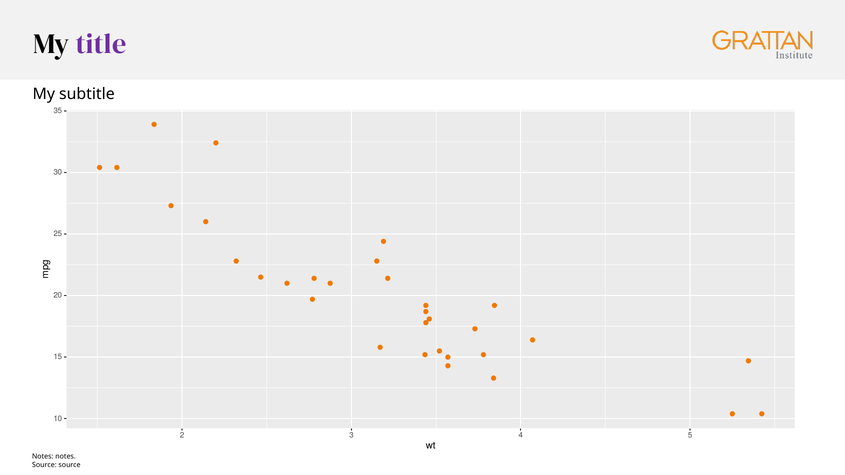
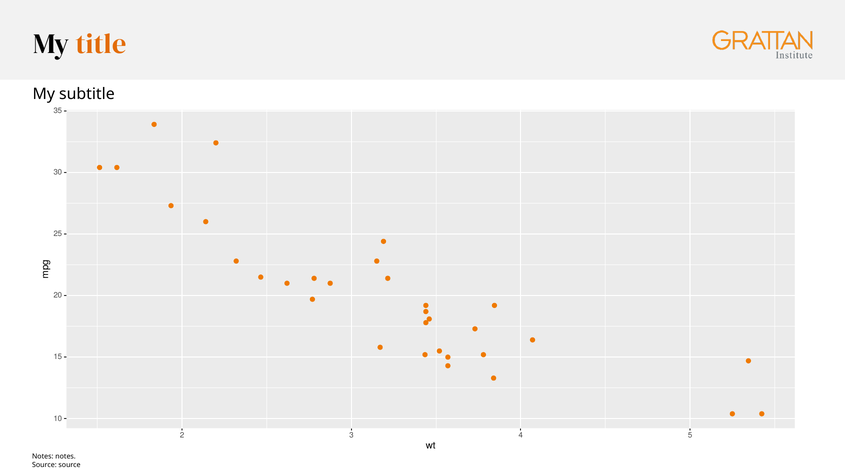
title colour: purple -> orange (101, 44)
